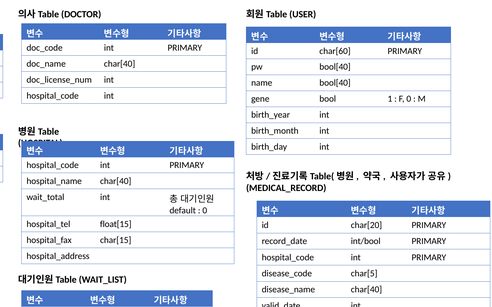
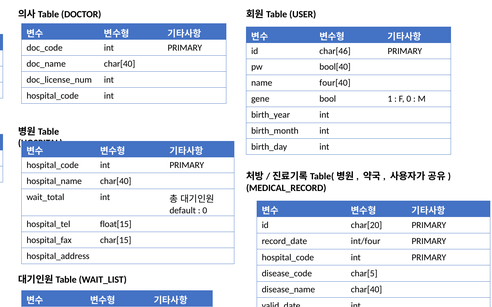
char[60: char[60 -> char[46 (335, 51)
name bool[40: bool[40 -> four[40 (335, 83)
int/bool: int/bool -> int/four (366, 242)
